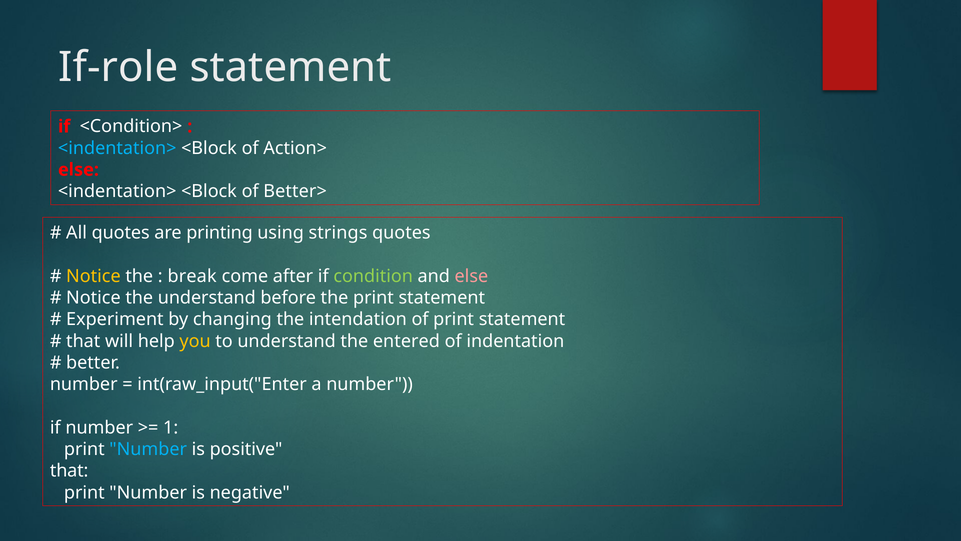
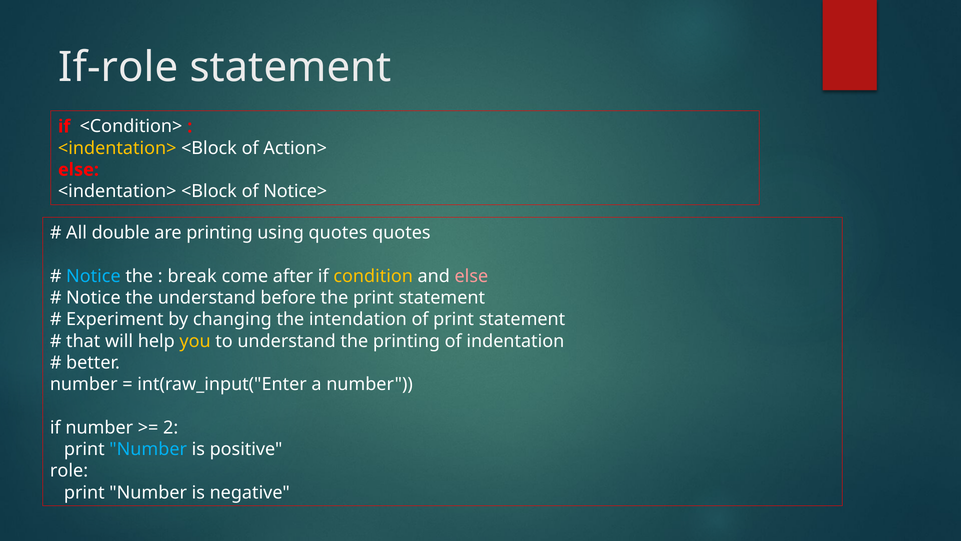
<indentation> colour: light blue -> yellow (117, 148)
Better>: Better> -> Notice> (295, 191)
All quotes: quotes -> double (121, 233)
using strings: strings -> quotes (338, 233)
Notice colour: yellow -> light blue (93, 276)
condition colour: light green -> yellow (373, 276)
the entered: entered -> printing (406, 341)
1: 1 -> 2 (171, 427)
that: that -> role (69, 471)
